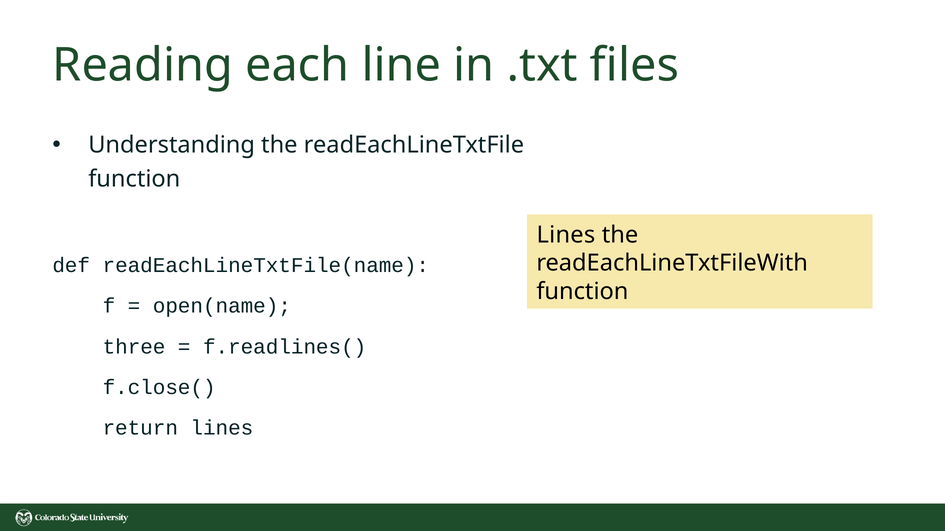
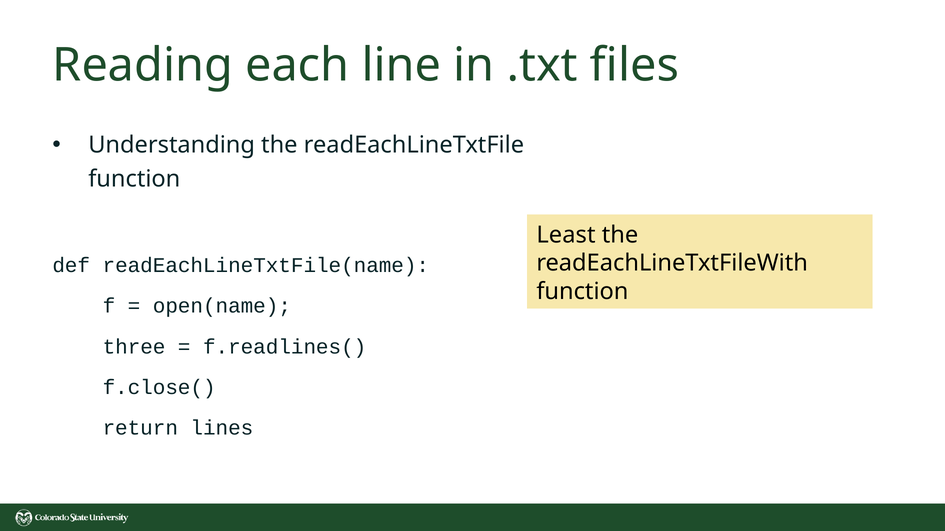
Lines: Lines -> Least (566, 235)
